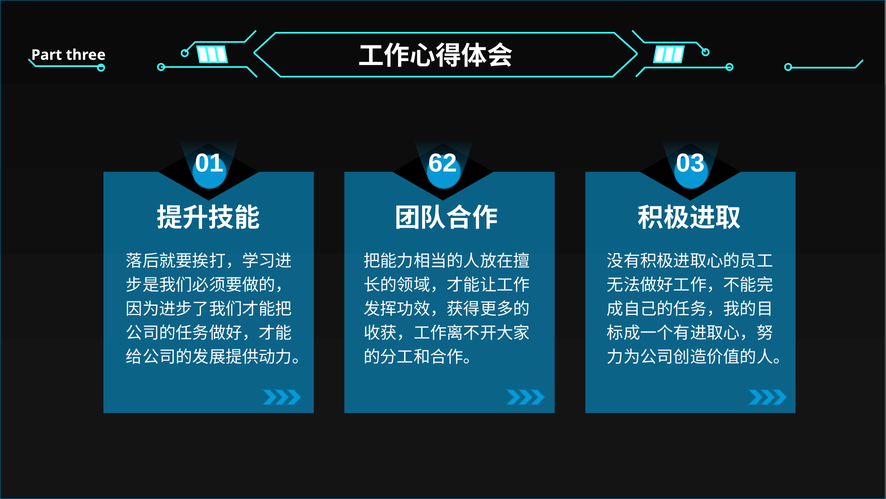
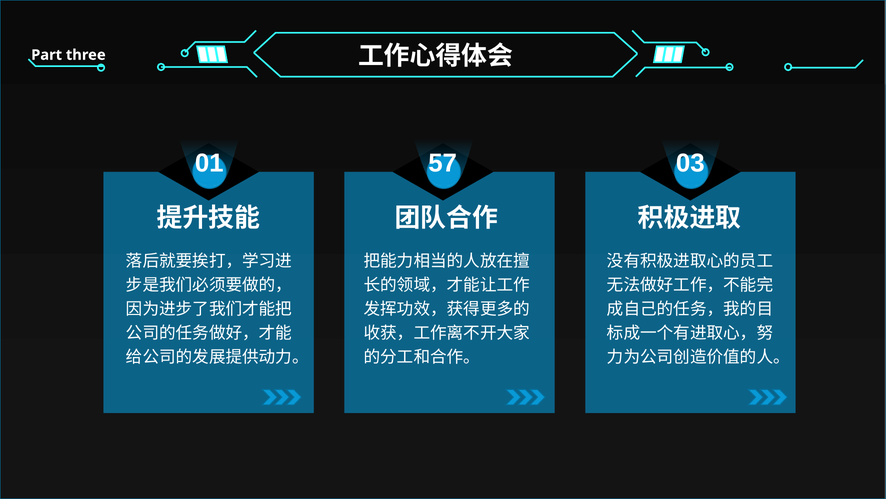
62: 62 -> 57 (443, 163)
